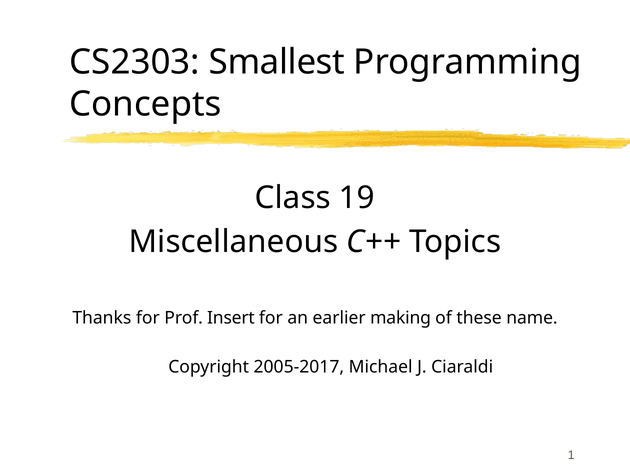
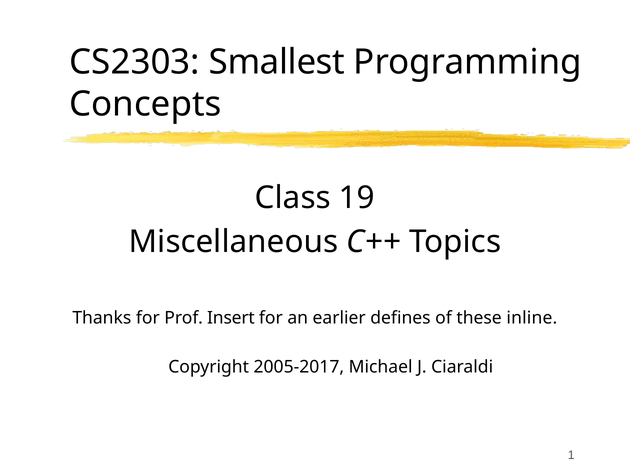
making: making -> defines (400, 318)
name: name -> inline (532, 318)
